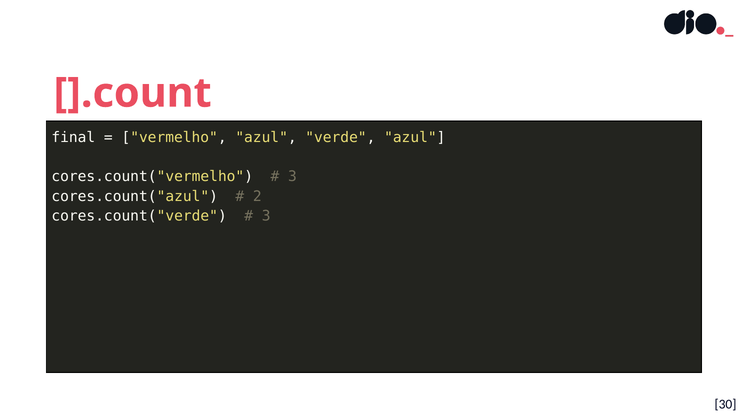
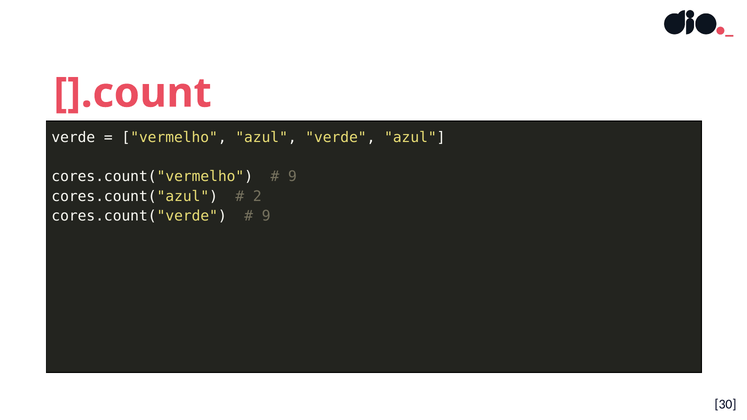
final: final -> verde (73, 138)
3: 3 -> 9 (292, 177)
3: 3 -> 9 (266, 216)
